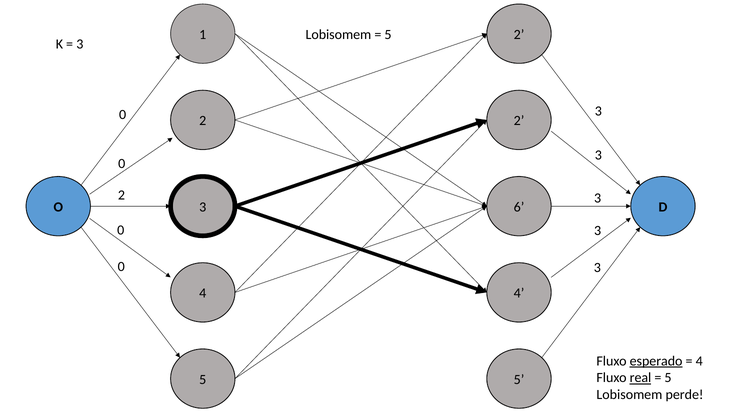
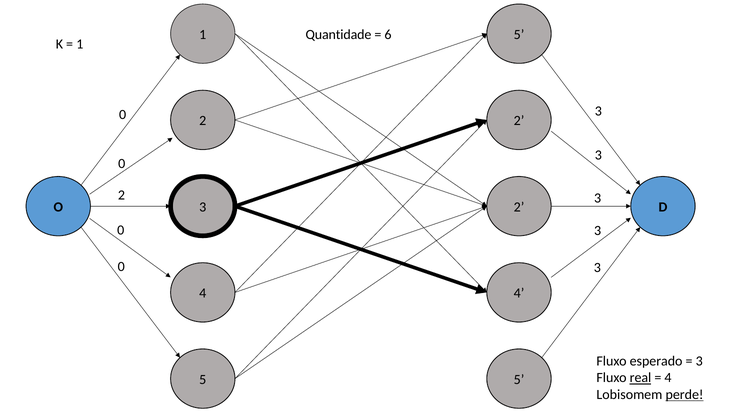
Lobisomem: Lobisomem -> Quantidade (338, 35)
5: 5 -> 6 (388, 35)
2: 2 -> 5 (519, 35)
3: 3 -> 1 (80, 44)
6: 6 -> 2 (519, 207)
esperado underline: present -> none (656, 361)
4: 4 -> 3 (699, 361)
5: 5 -> 4 (668, 378)
perde underline: none -> present (685, 395)
